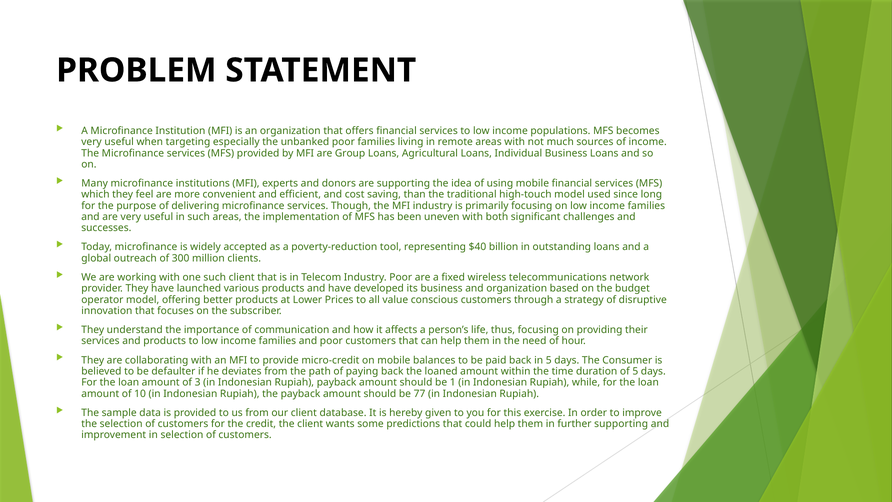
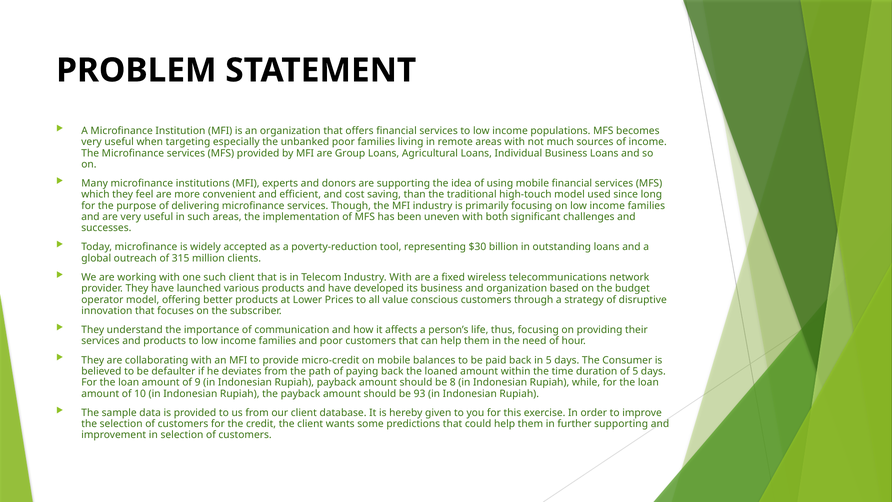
$40: $40 -> $30 (477, 247)
300: 300 -> 315 (181, 258)
Industry Poor: Poor -> With (401, 277)
3: 3 -> 9 (198, 382)
1: 1 -> 8 (453, 382)
77: 77 -> 93 (420, 393)
